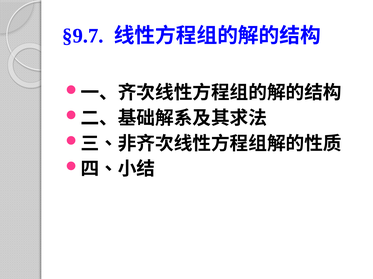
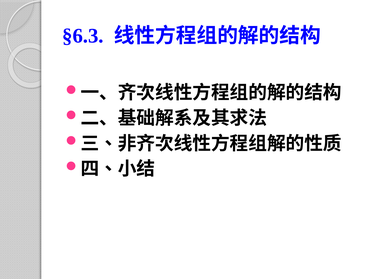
§9.7: §9.7 -> §6.3 (83, 36)
